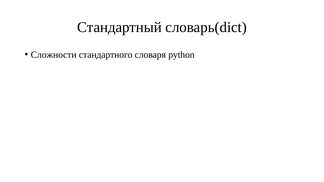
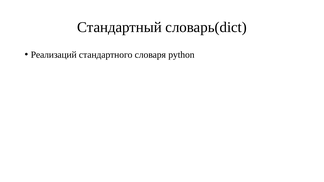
Сложности: Сложности -> Реализаций (54, 55)
